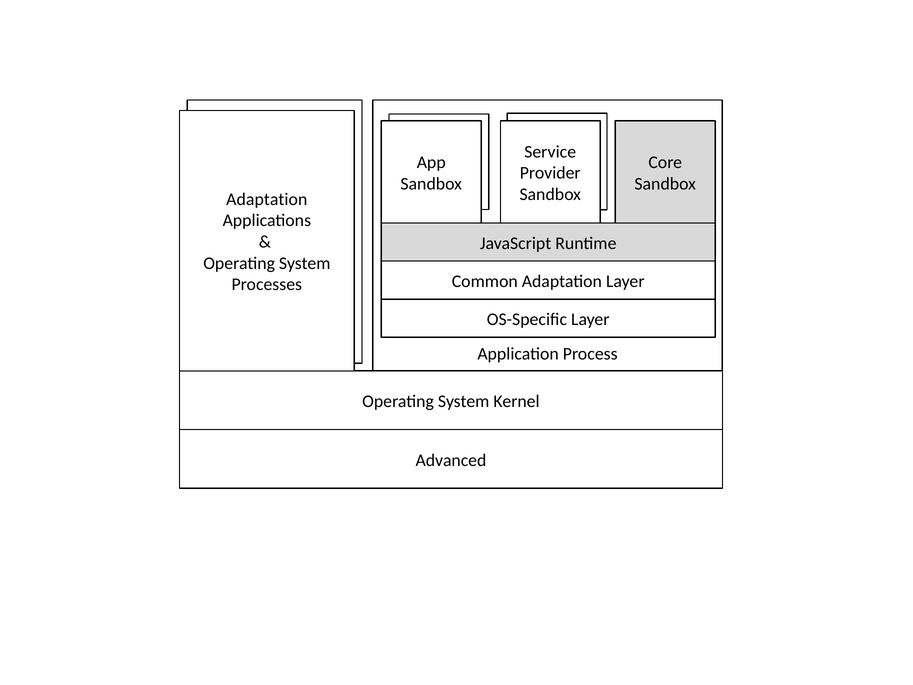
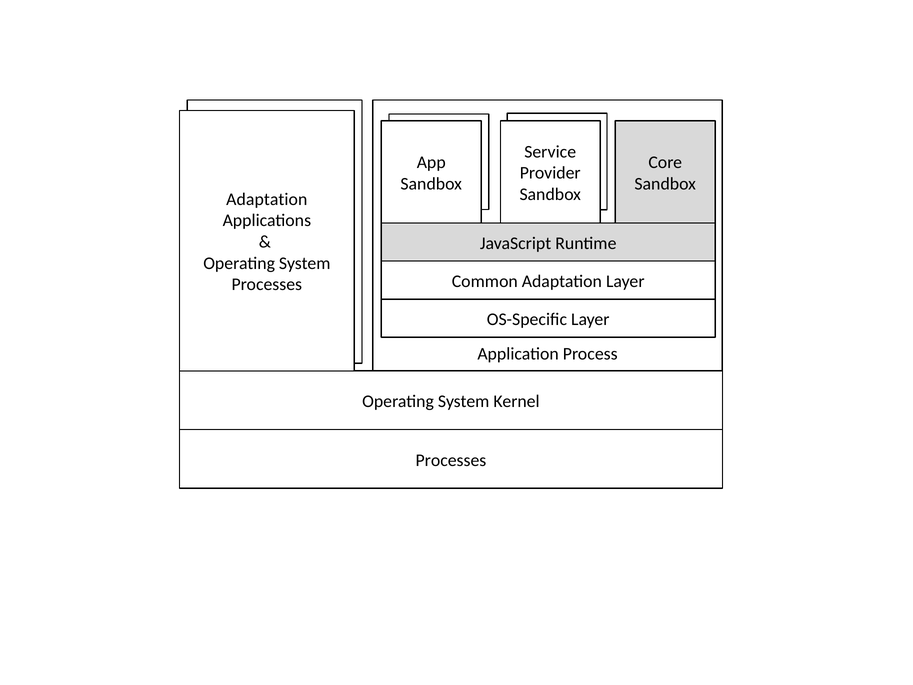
Advanced: Advanced -> Processes (451, 460)
